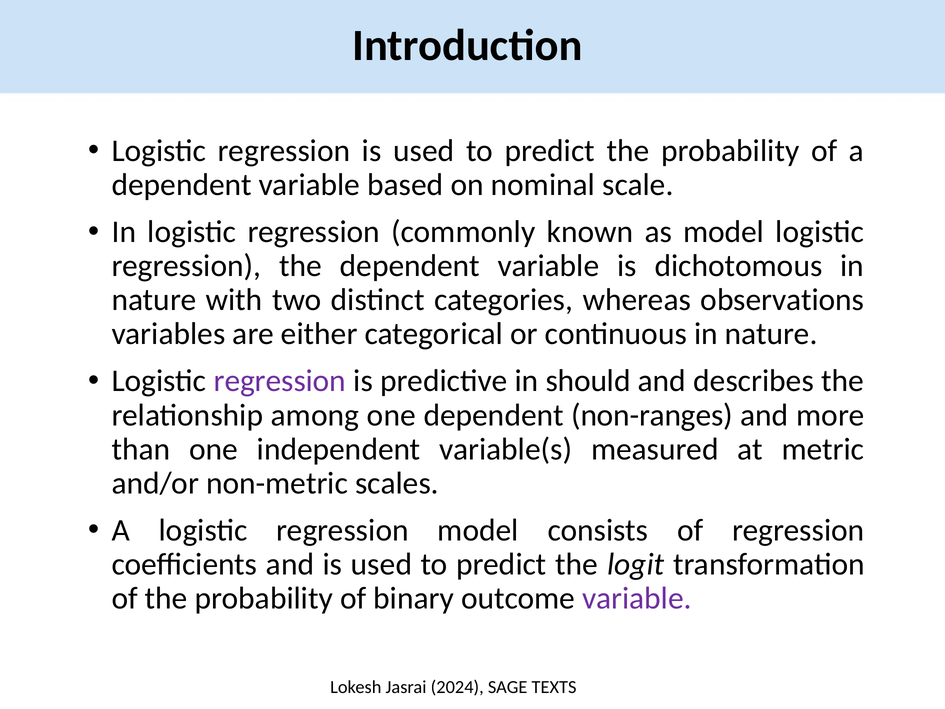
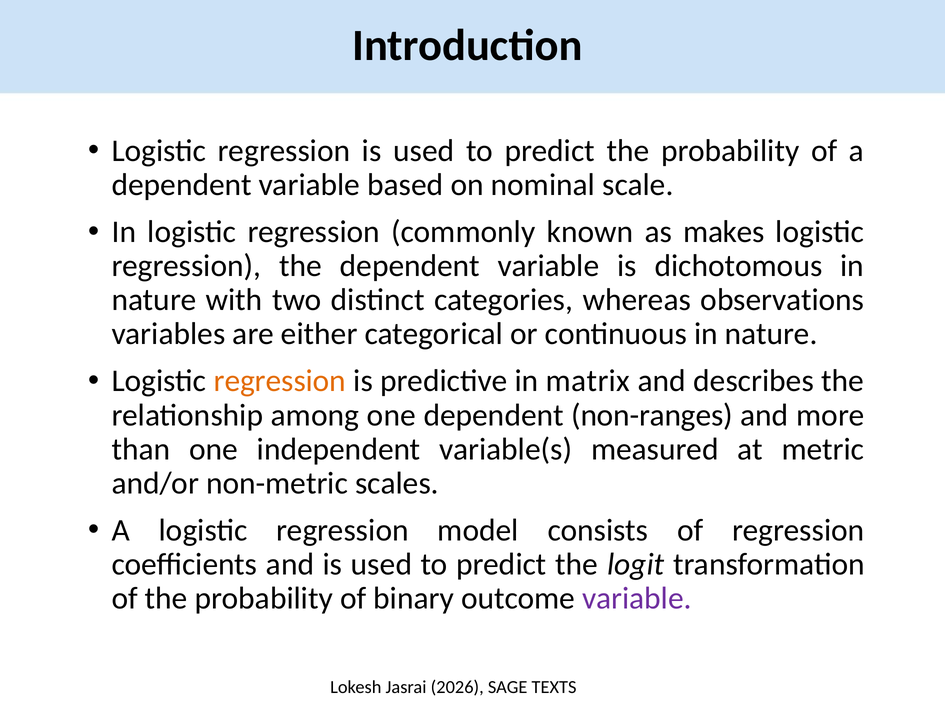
as model: model -> makes (724, 232)
regression colour: purple -> orange (280, 381)
should: should -> matrix (588, 381)
2024: 2024 -> 2026 (457, 687)
